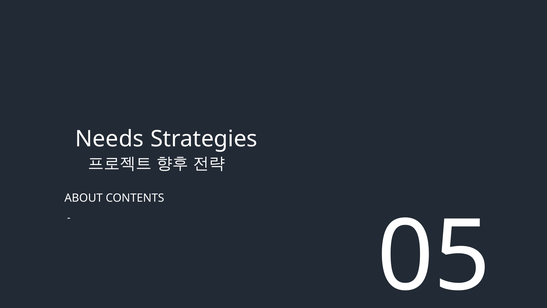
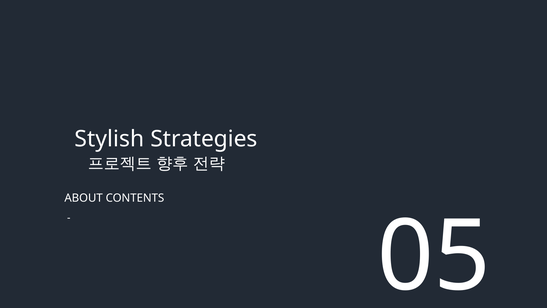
Needs: Needs -> Stylish (109, 139)
